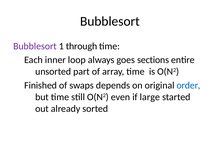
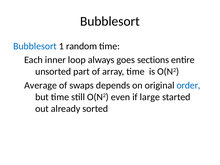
Bubblesort colour: purple -> blue (35, 46)
through: through -> random (82, 46)
Finished: Finished -> Average (41, 85)
